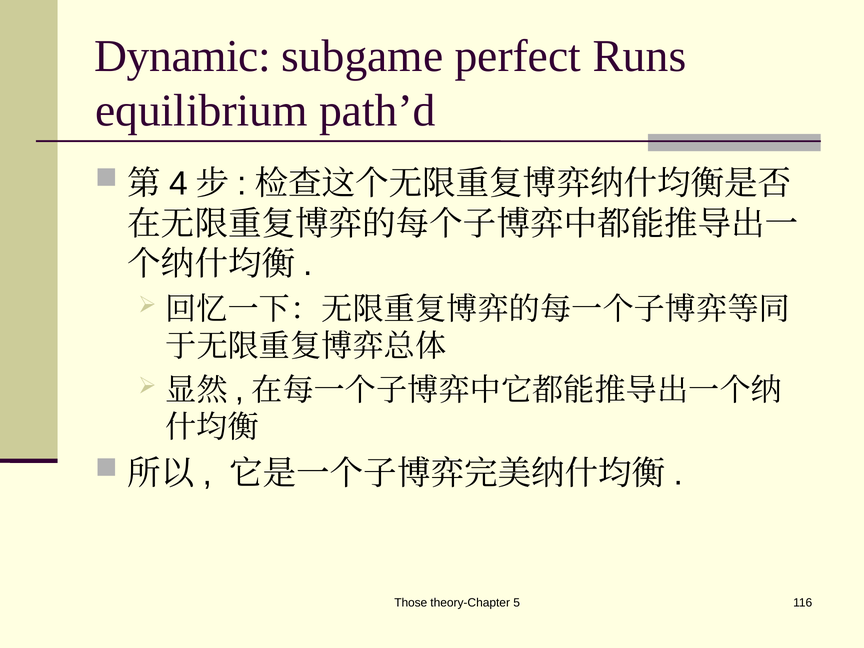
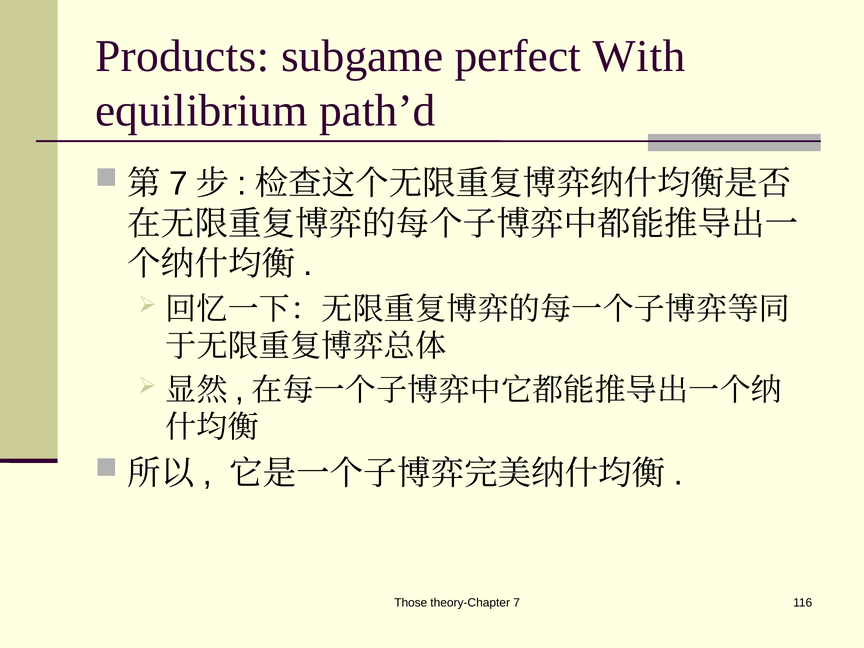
Dynamic: Dynamic -> Products (182, 56)
Runs: Runs -> With (639, 56)
4: 4 -> 7 (178, 184)
theory-Chapter 5: 5 -> 7 (517, 603)
